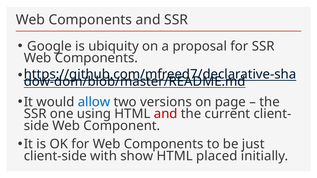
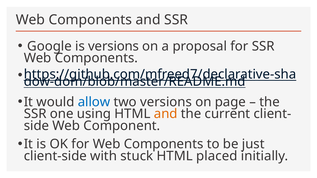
is ubiquity: ubiquity -> versions (114, 46)
and colour: red -> orange (166, 114)
show: show -> stuck (137, 156)
